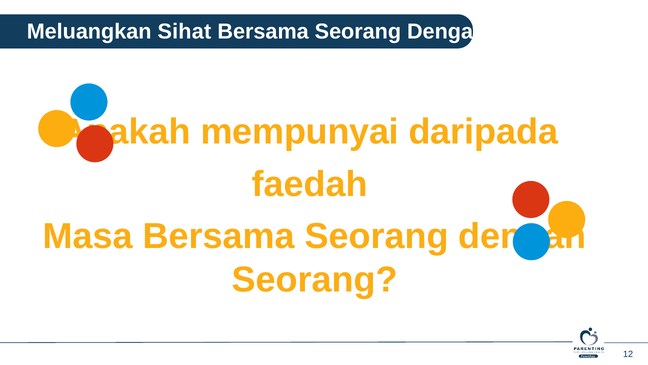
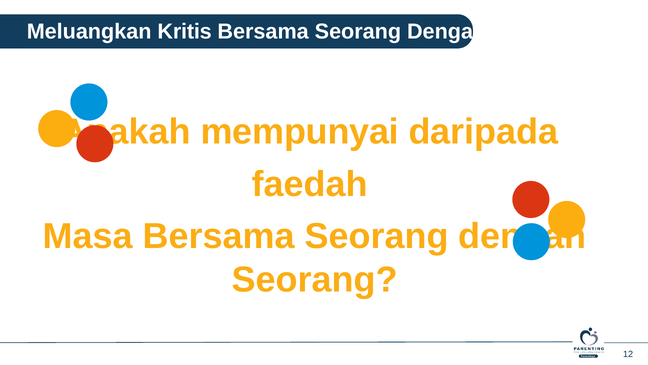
Sihat: Sihat -> Kritis (185, 32)
